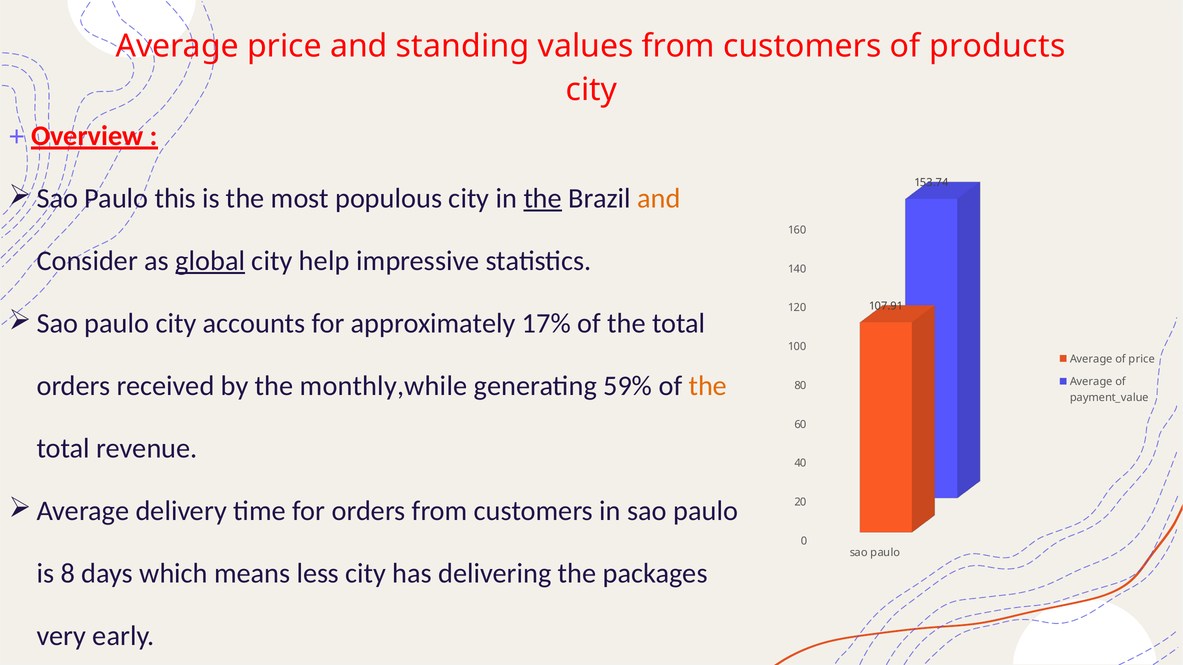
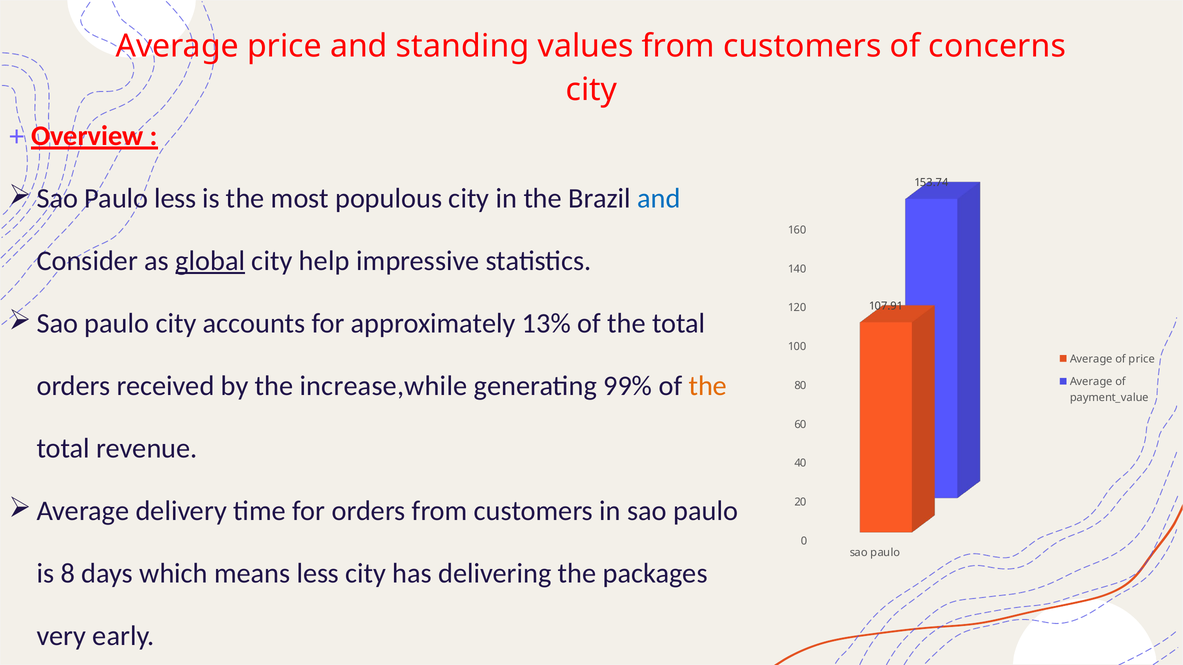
products: products -> concerns (997, 46)
Paulo this: this -> less (175, 198)
the underline: present -> none (543, 198)
and colour: orange -> blue (659, 198)
17%: 17% -> 13% (546, 324)
monthly,while: monthly,while -> increase,while (384, 386)
59%: 59% -> 99% (628, 386)
